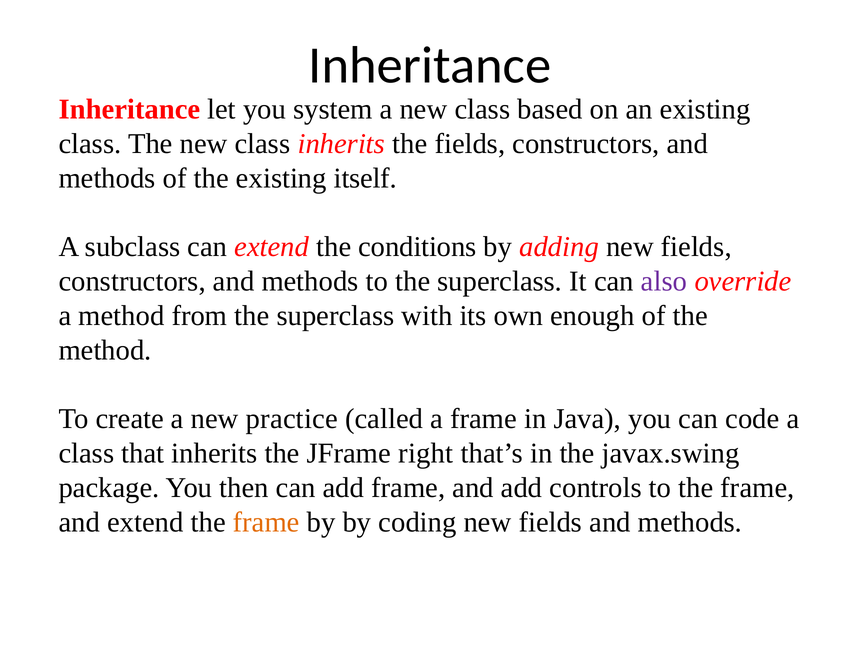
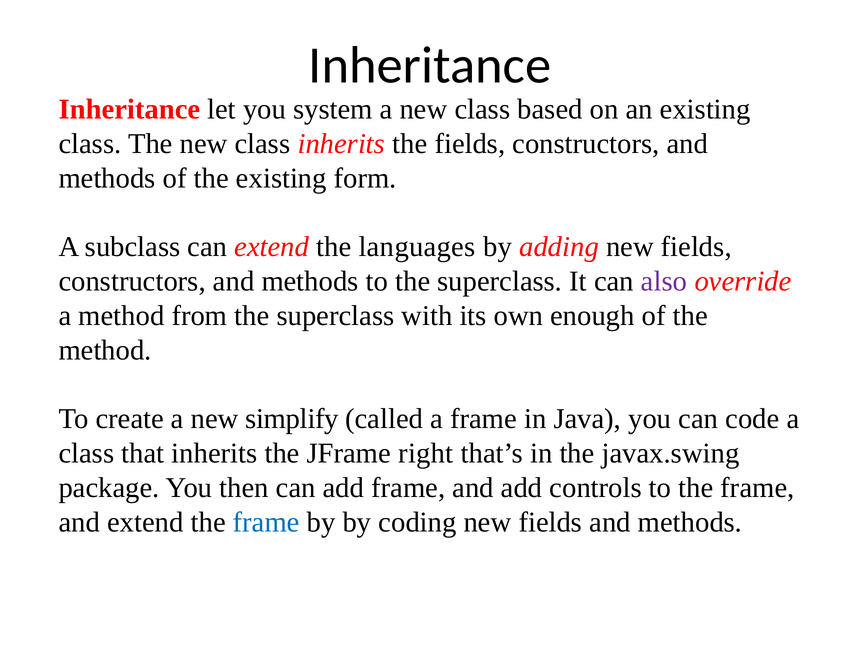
itself: itself -> form (365, 178)
conditions: conditions -> languages (417, 247)
practice: practice -> simplify (292, 419)
frame colour: orange -> blue (266, 522)
